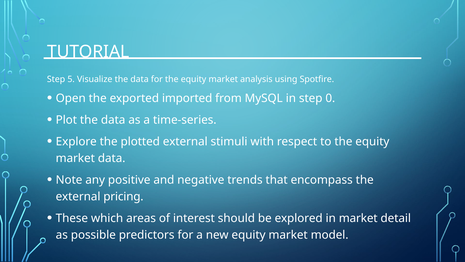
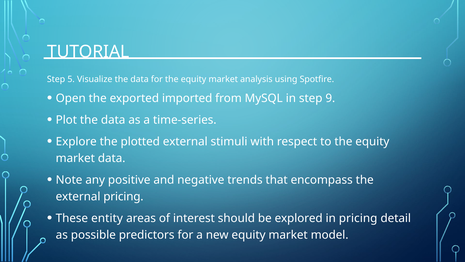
0: 0 -> 9 (330, 98)
which: which -> entity (107, 218)
in market: market -> pricing (358, 218)
